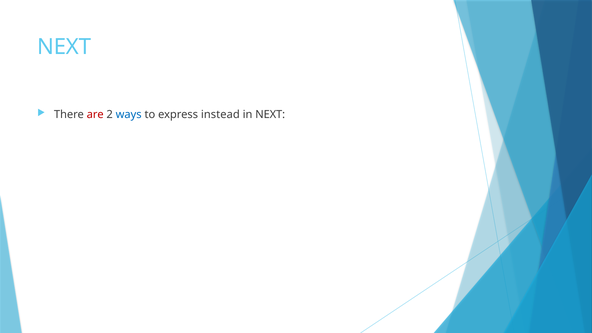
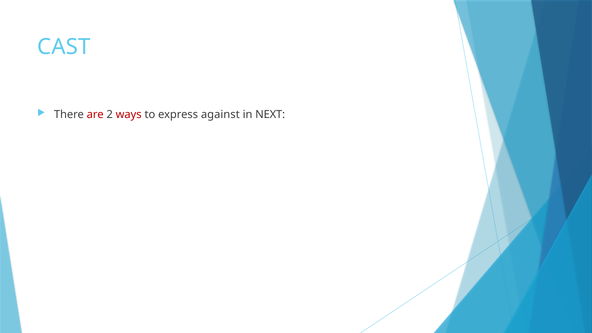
NEXT: NEXT -> CAST (64, 47)
ways colour: blue -> red (129, 115)
instead: instead -> against (220, 115)
